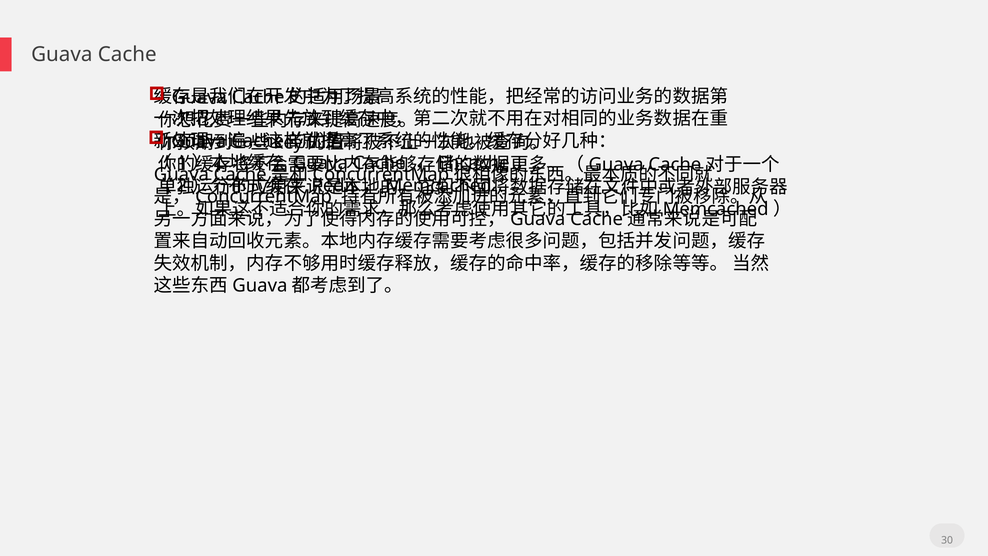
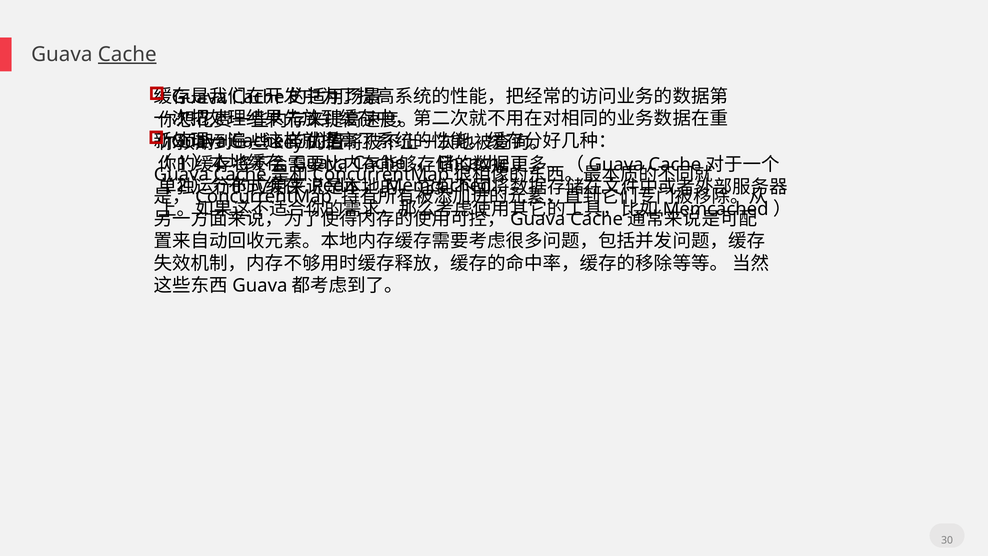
Cache underline: none -> present (127, 54)
